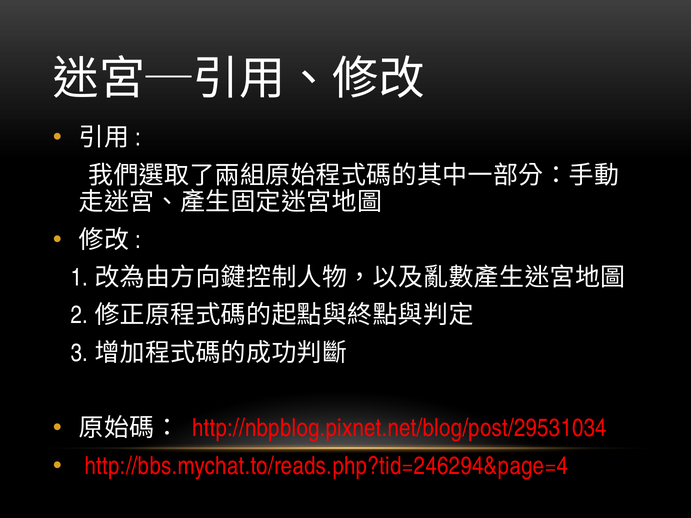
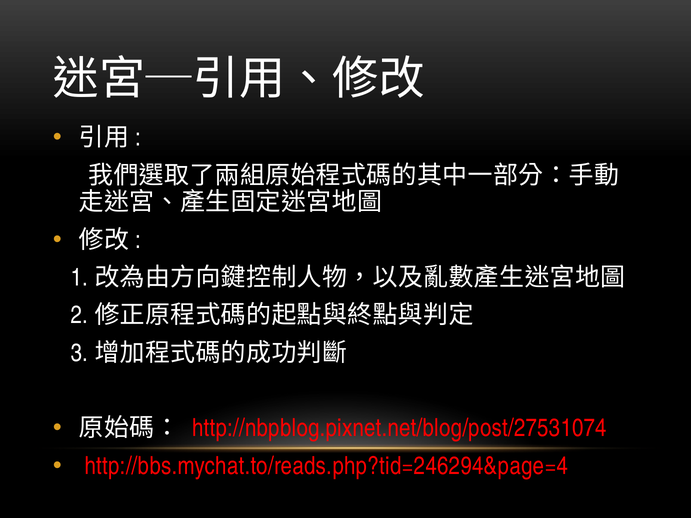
http://nbpblog.pixnet.net/blog/post/29531034: http://nbpblog.pixnet.net/blog/post/29531034 -> http://nbpblog.pixnet.net/blog/post/27531074 (400, 428)
